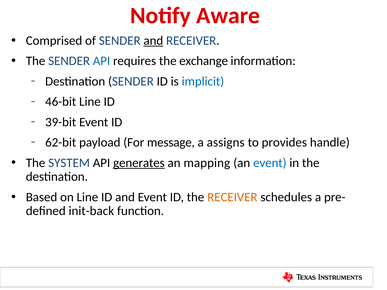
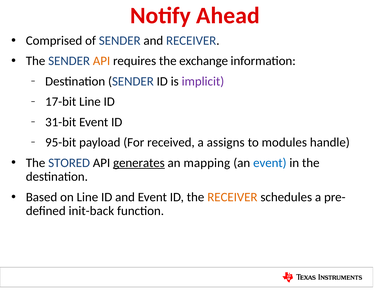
Aware: Aware -> Ahead (228, 16)
and underline: present -> none (153, 41)
API colour: blue -> orange (102, 61)
implicit colour: blue -> purple (203, 81)
46-bit: 46-bit -> 17-bit (61, 102)
39-bit: 39-bit -> 31-bit (61, 122)
62-bit: 62-bit -> 95-bit (61, 143)
message: message -> received (171, 143)
provides: provides -> modules (284, 143)
SYSTEM: SYSTEM -> STORED (69, 163)
